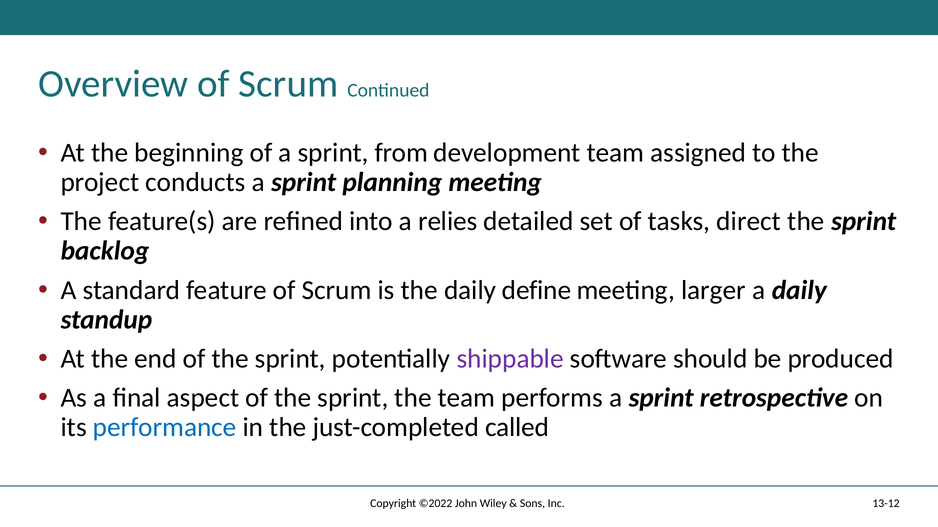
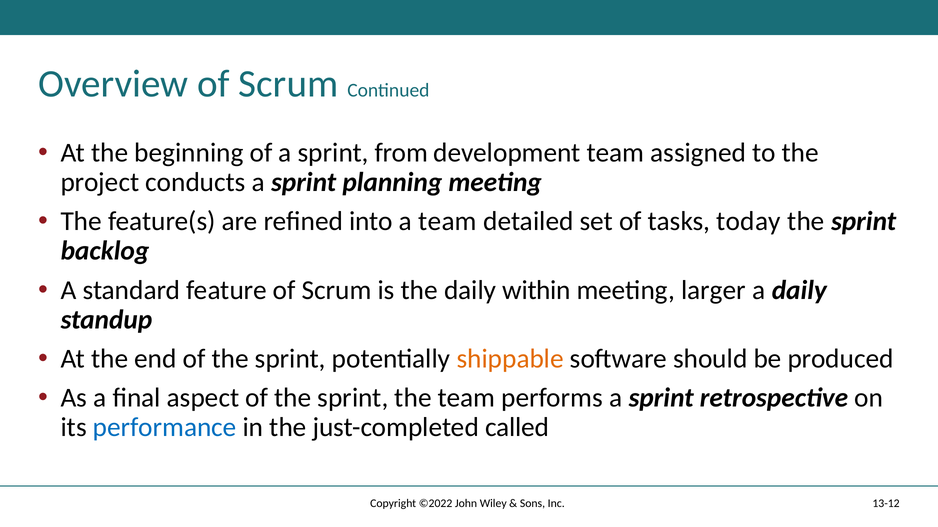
a relies: relies -> team (448, 222)
direct: direct -> today (749, 222)
define: define -> within (537, 290)
shippable colour: purple -> orange (510, 359)
